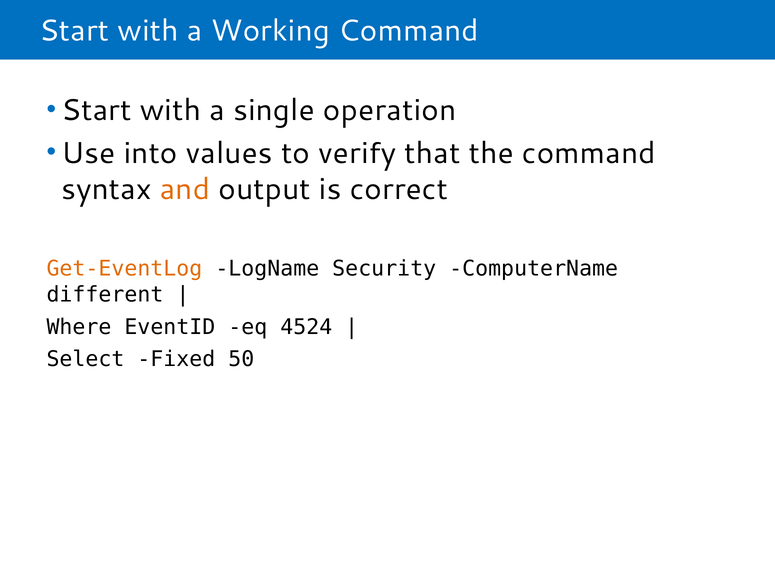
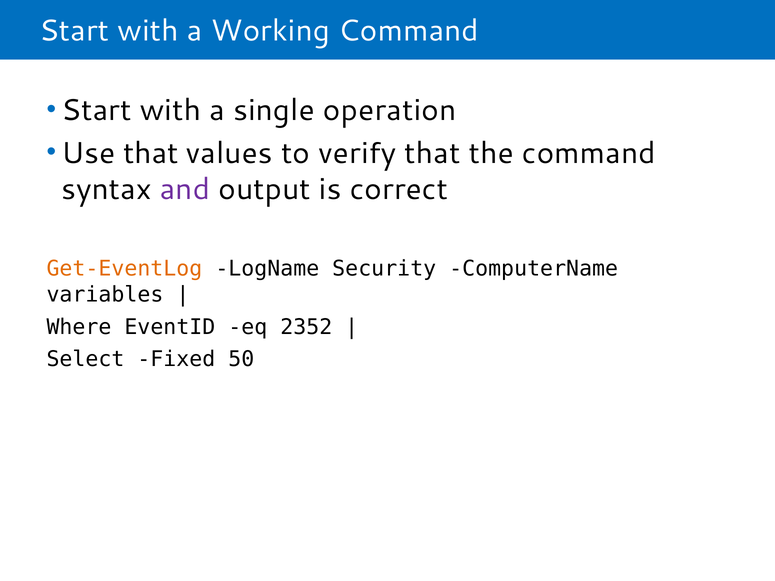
Use into: into -> that (151, 153)
and colour: orange -> purple (185, 189)
different: different -> variables (105, 295)
4524: 4524 -> 2352 (306, 327)
